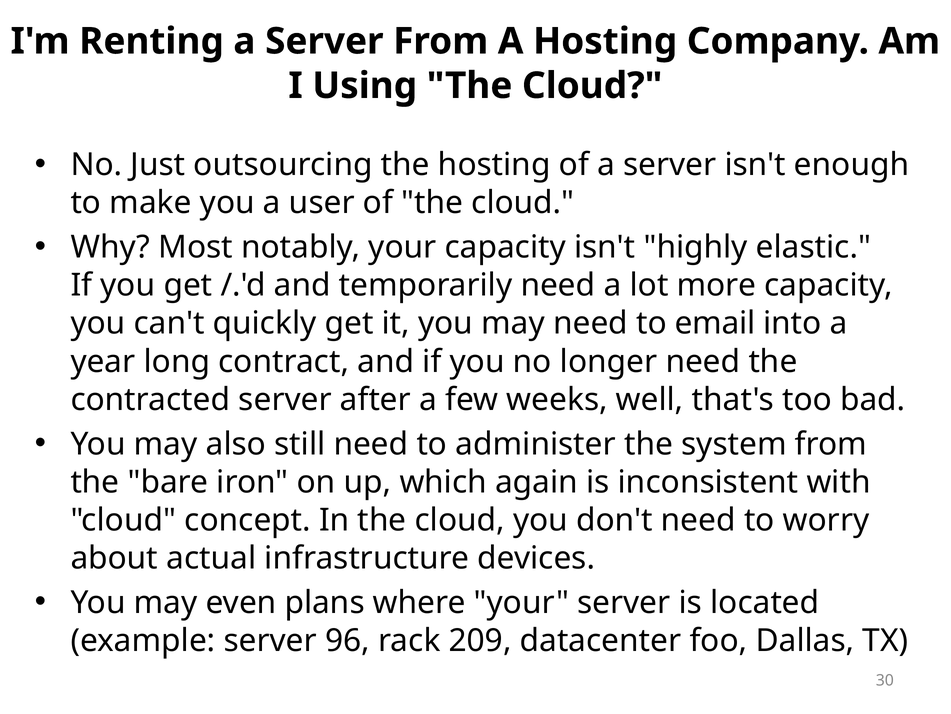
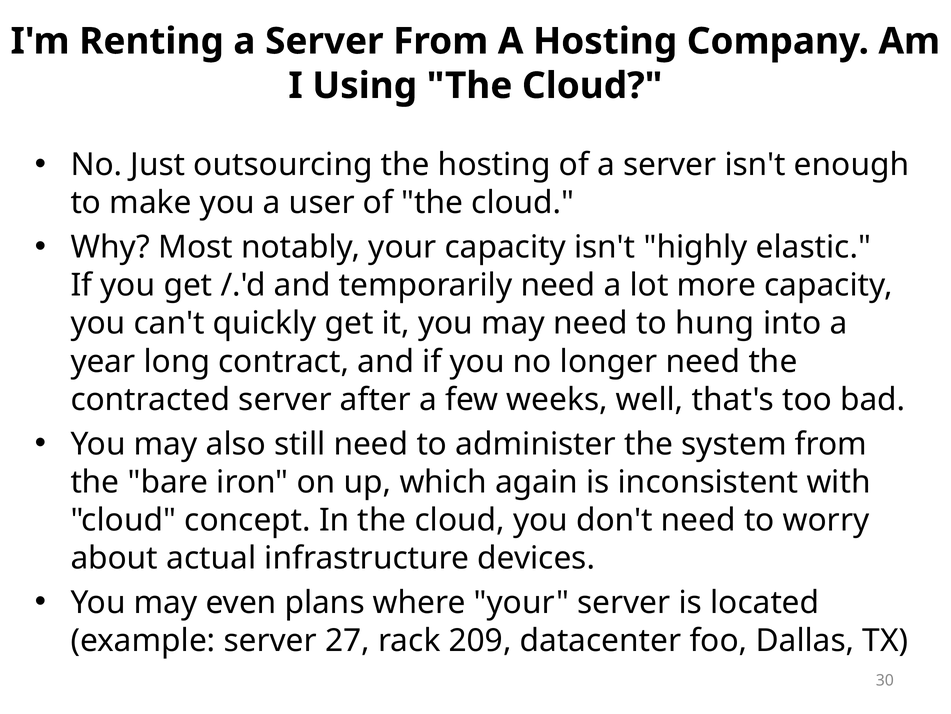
email: email -> hung (715, 323)
96: 96 -> 27 (347, 640)
